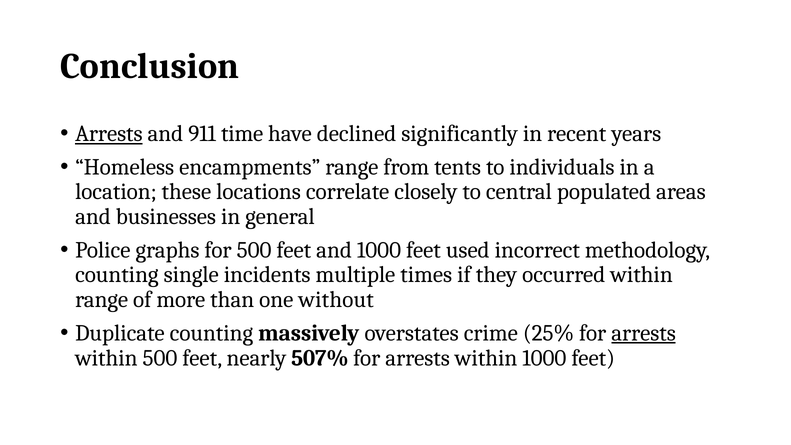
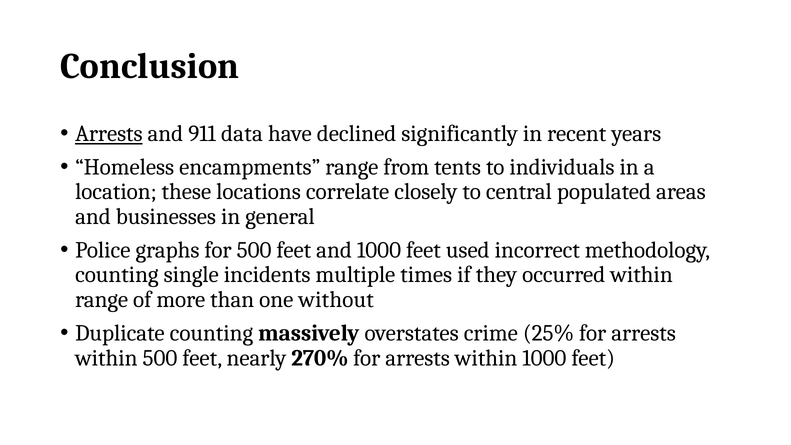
time: time -> data (242, 134)
arrests underline: present -> none (644, 333)
507%: 507% -> 270% (320, 358)
